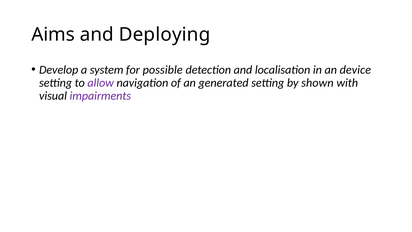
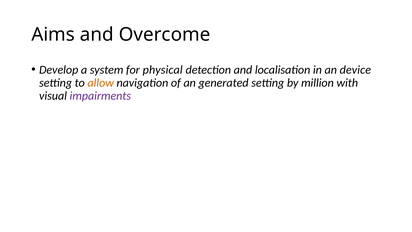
Deploying: Deploying -> Overcome (165, 35)
possible: possible -> physical (163, 70)
allow colour: purple -> orange (101, 83)
shown: shown -> million (317, 83)
